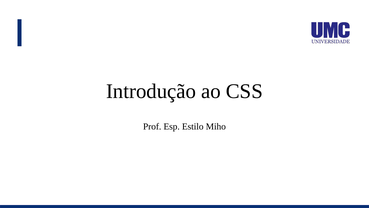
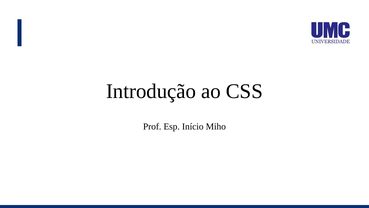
Estilo: Estilo -> Início (193, 126)
